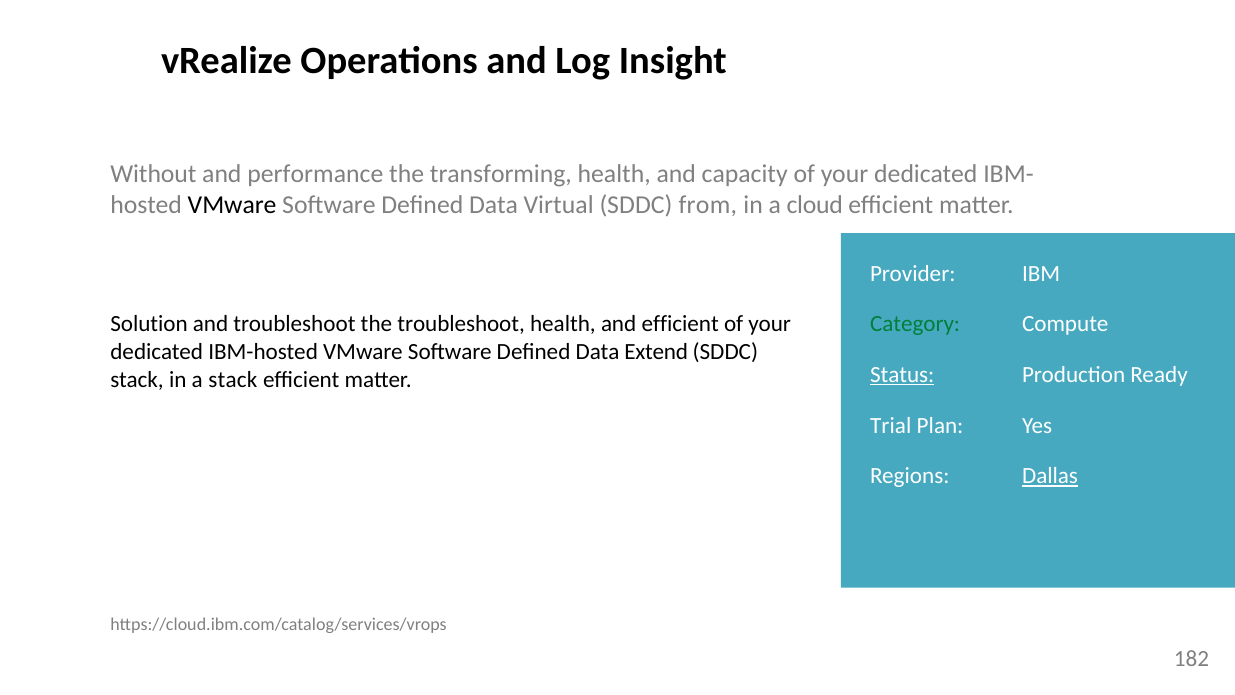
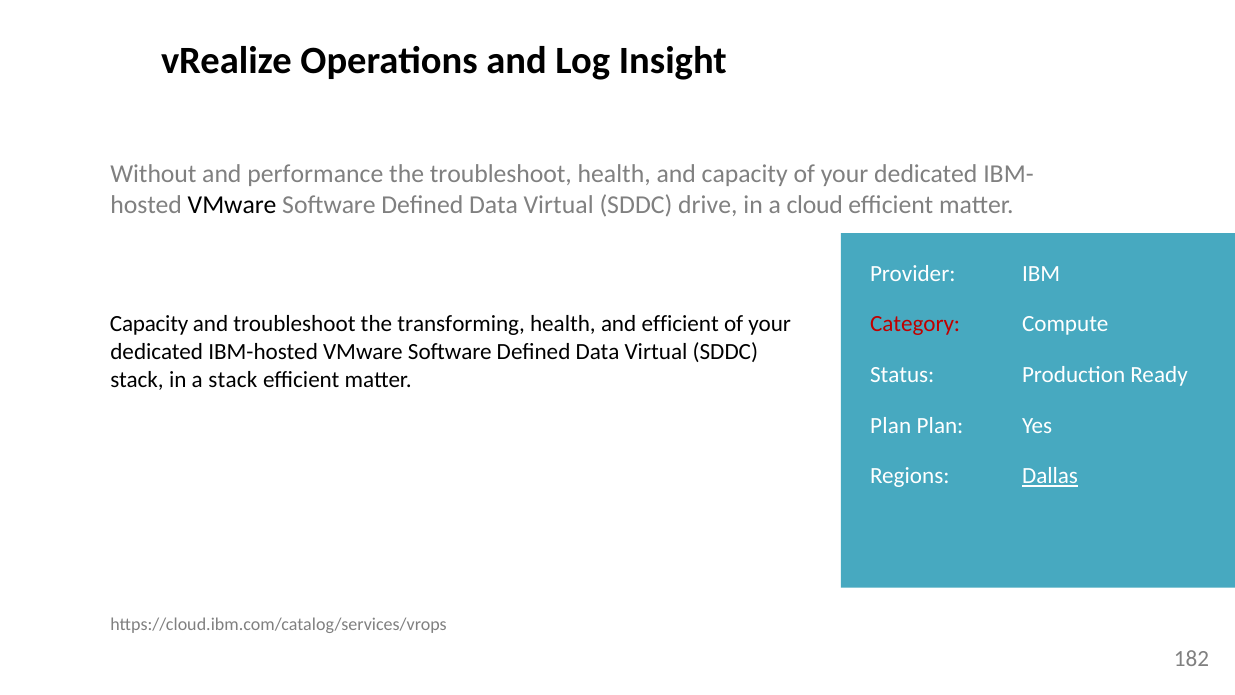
the transforming: transforming -> troubleshoot (501, 174)
from: from -> drive (708, 205)
Solution: Solution -> Capacity (149, 324)
the troubleshoot: troubleshoot -> transforming (461, 324)
Category colour: green -> red (915, 324)
Extend: Extend -> Virtual (656, 352)
Status underline: present -> none (902, 375)
Trial: Trial -> Plan (891, 425)
